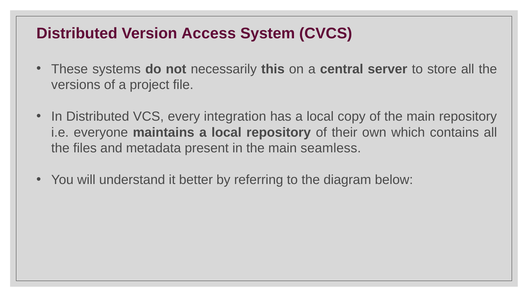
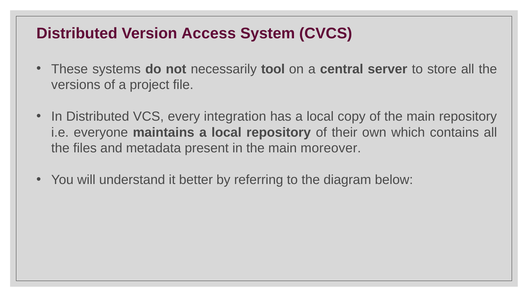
this: this -> tool (273, 69)
seamless: seamless -> moreover (331, 148)
